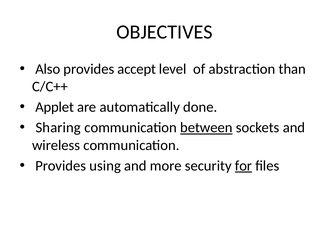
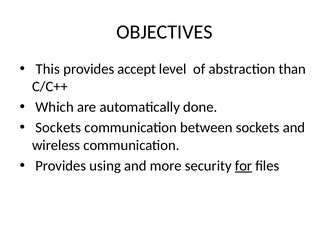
Also: Also -> This (48, 69)
Applet: Applet -> Which (55, 107)
Sharing: Sharing -> Sockets (58, 128)
between underline: present -> none (206, 128)
